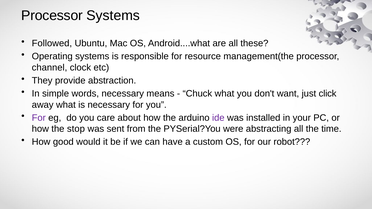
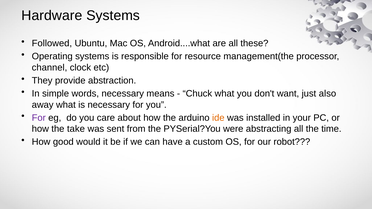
Processor: Processor -> Hardware (52, 16)
click: click -> also (327, 94)
ide colour: purple -> orange (218, 118)
stop: stop -> take (76, 129)
